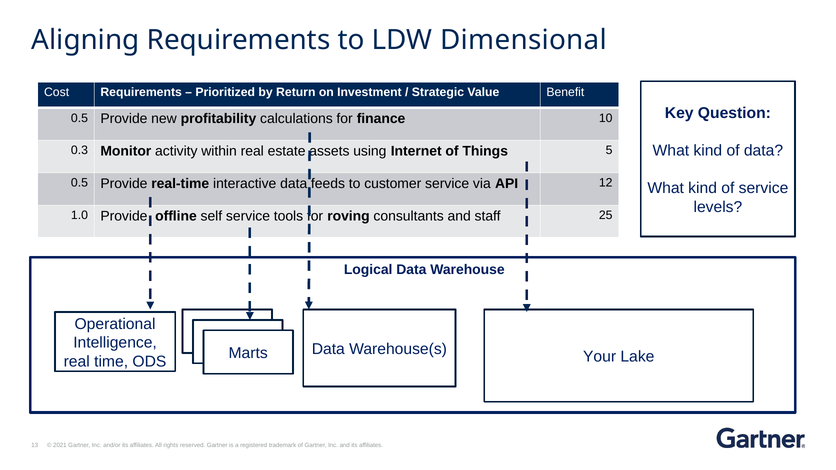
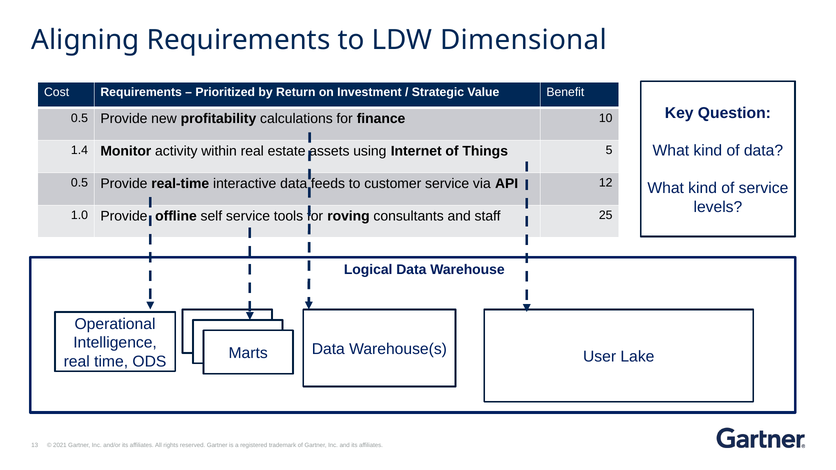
0.3: 0.3 -> 1.4 (79, 151)
Your: Your -> User (600, 357)
